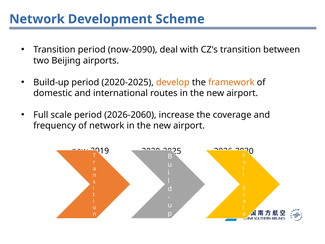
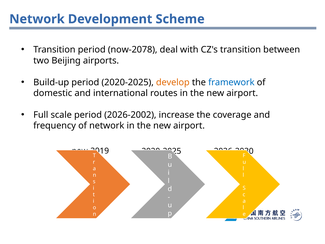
now-2090: now-2090 -> now-2078 (133, 50)
framework colour: orange -> blue (231, 82)
2026-2060: 2026-2060 -> 2026-2002 (130, 115)
